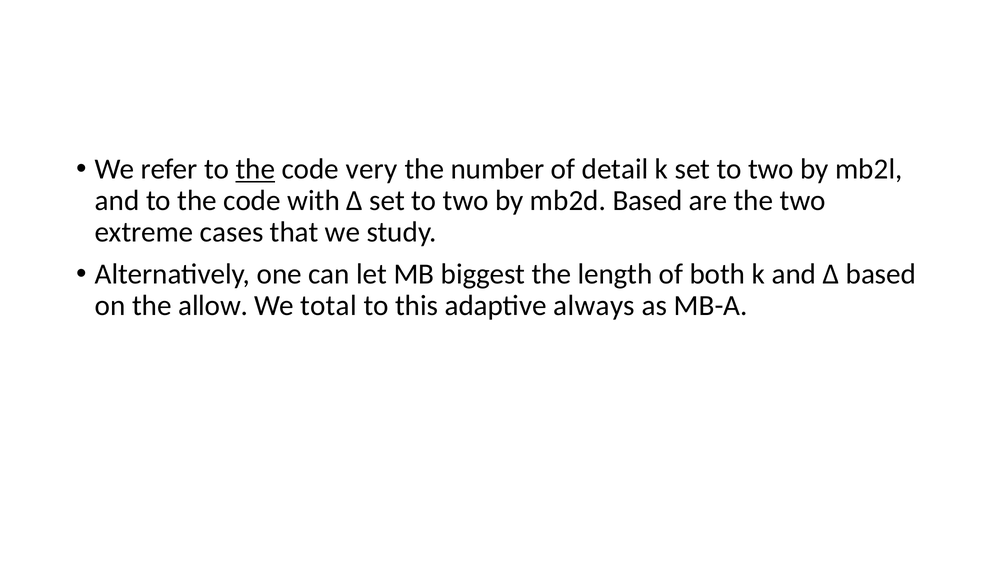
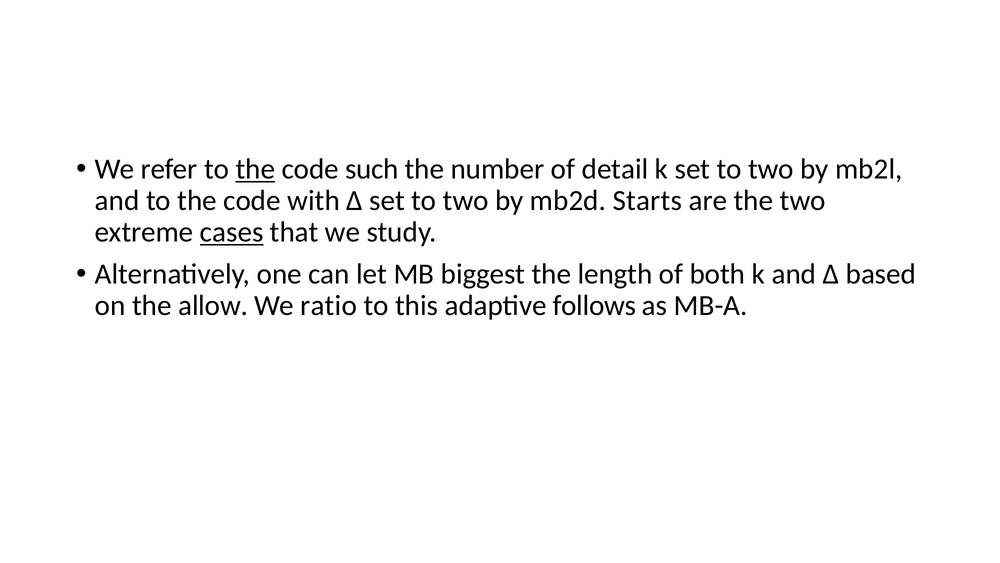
very: very -> such (372, 169)
mb2d Based: Based -> Starts (647, 201)
cases underline: none -> present (232, 232)
total: total -> ratio (329, 306)
always: always -> follows (594, 306)
